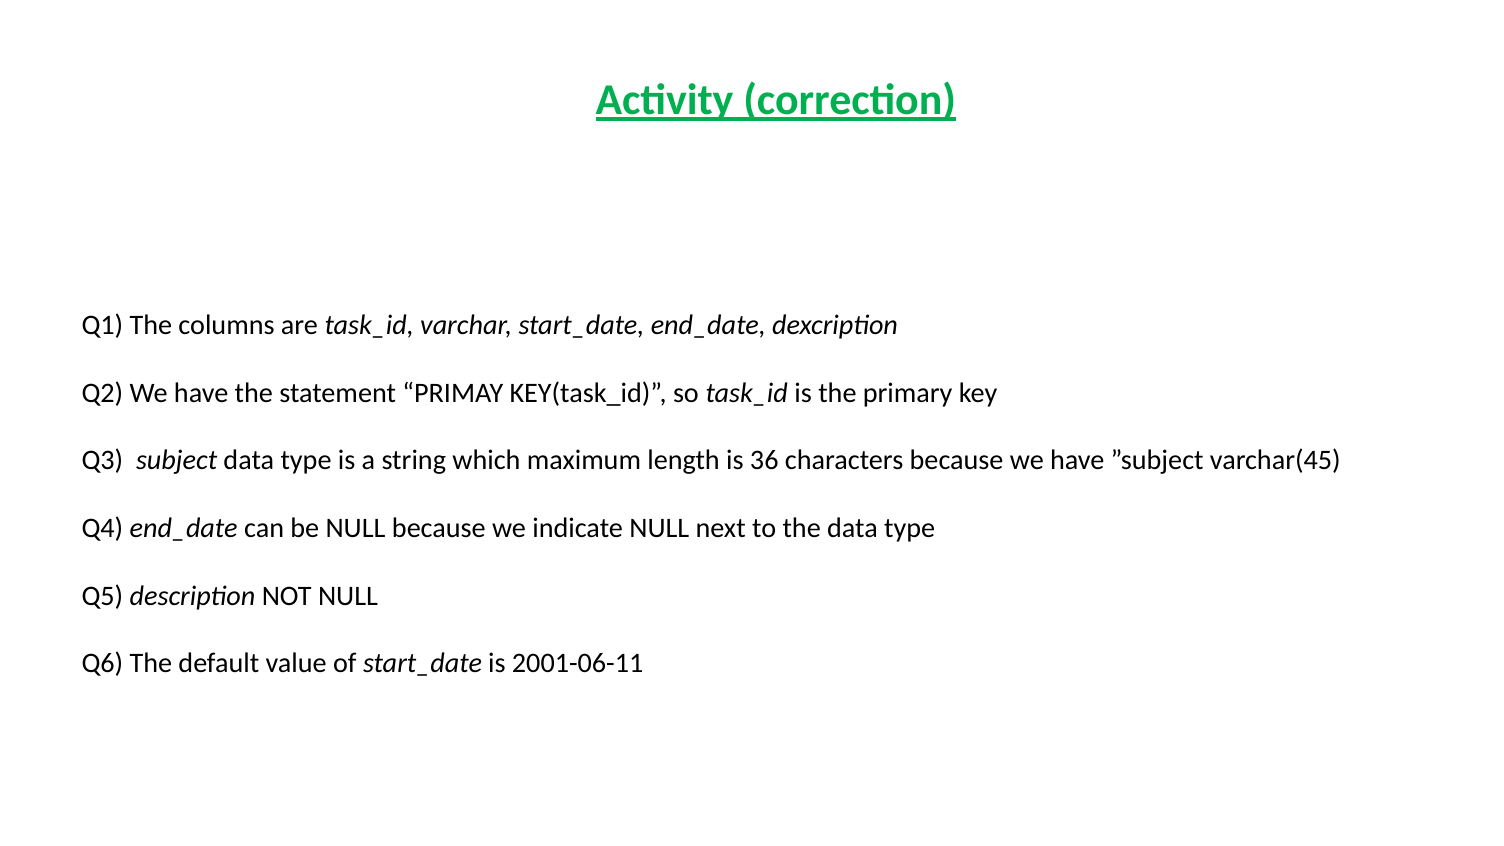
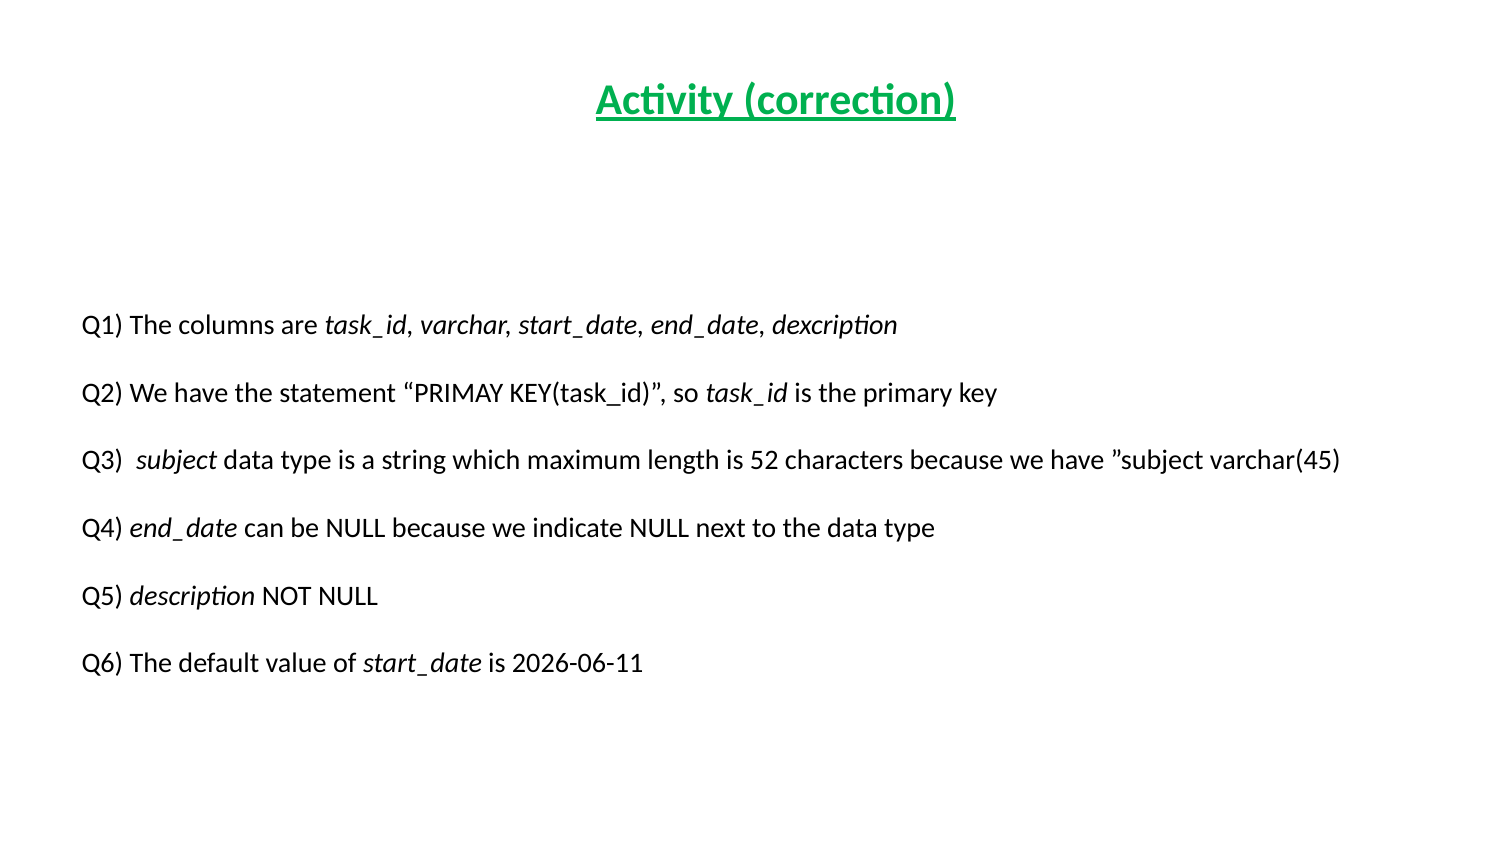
36: 36 -> 52 (764, 460)
2001-06-11: 2001-06-11 -> 2026-06-11 (578, 664)
